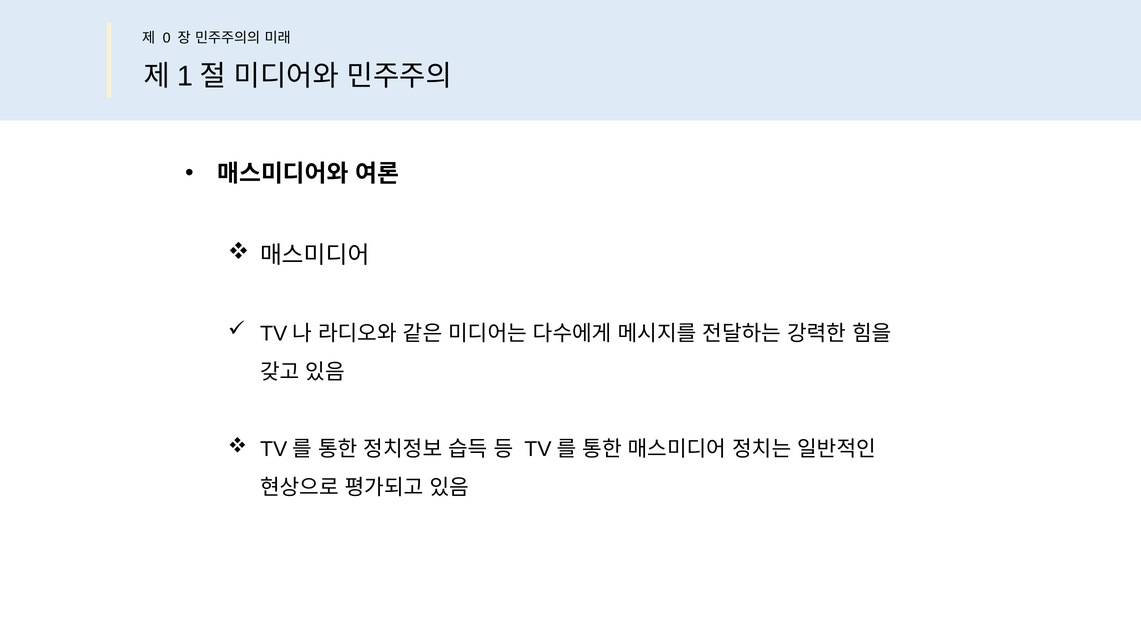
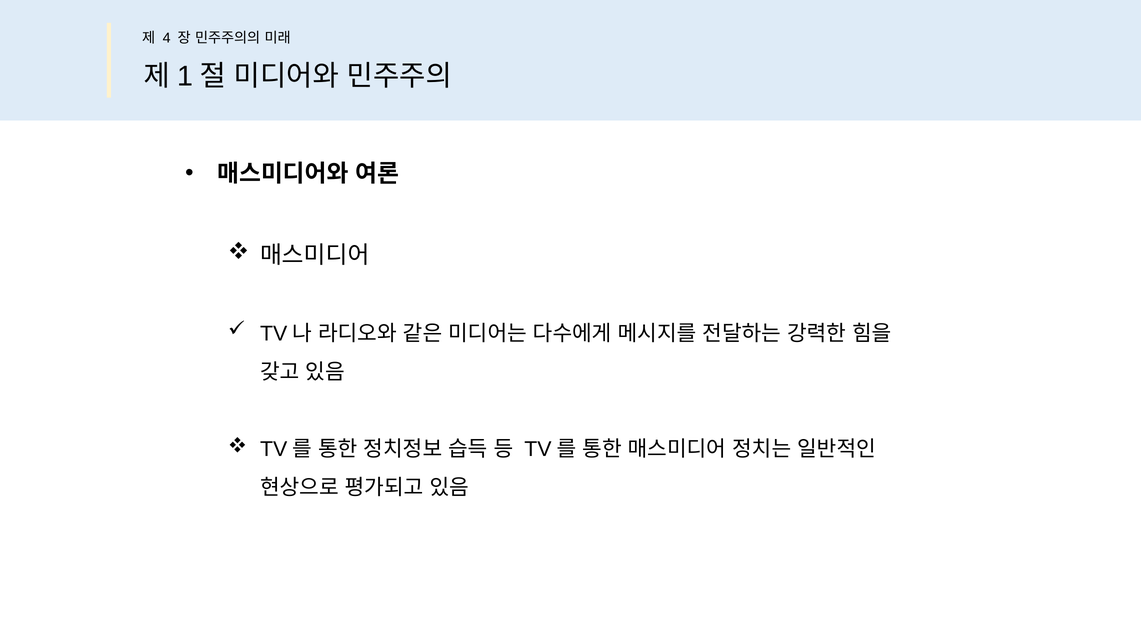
0: 0 -> 4 (167, 38)
